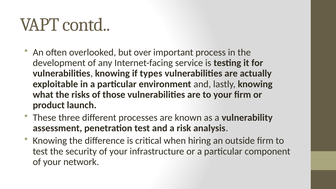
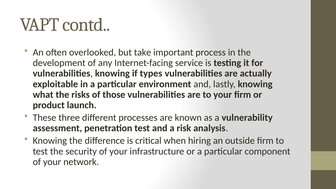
over: over -> take (143, 52)
